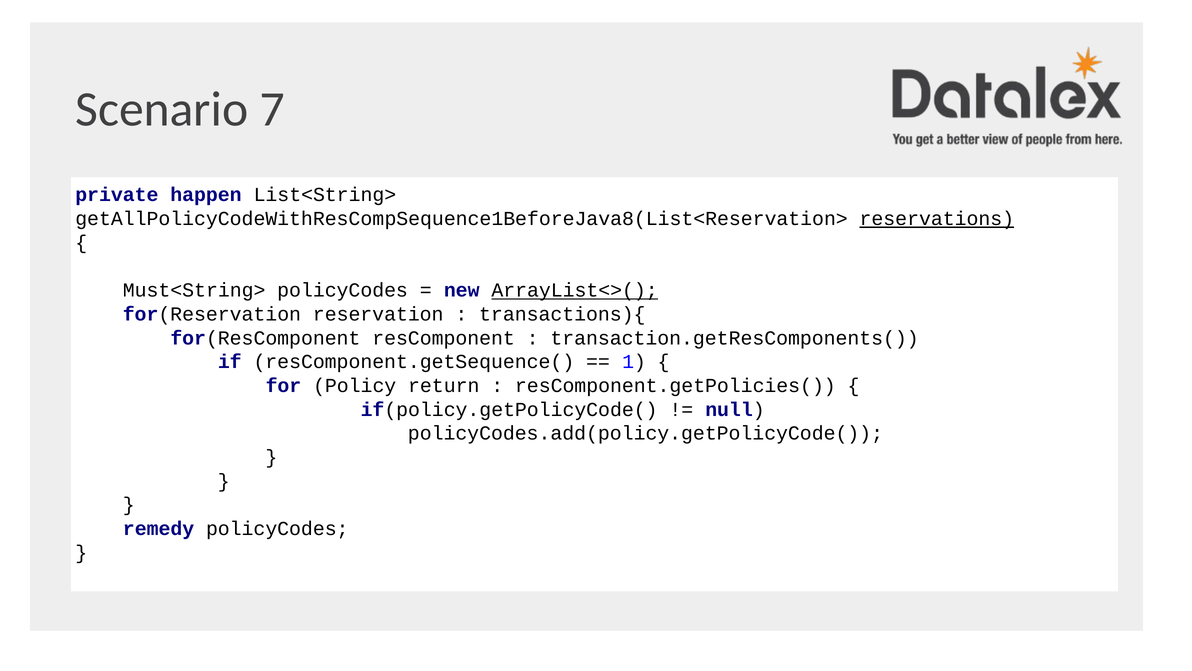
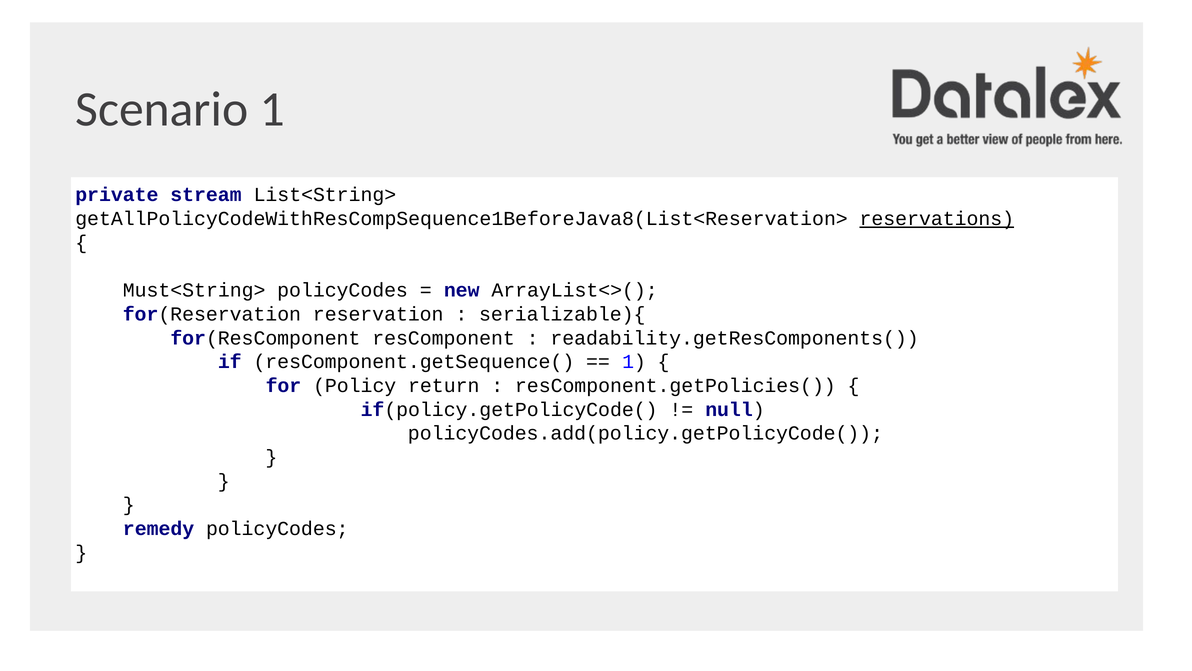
Scenario 7: 7 -> 1 (272, 109)
happen: happen -> stream (206, 195)
ArrayList<>( underline: present -> none (575, 290)
transactions){: transactions){ -> serializable){ (562, 314)
transaction.getResComponents(: transaction.getResComponents( -> readability.getResComponents( (735, 338)
